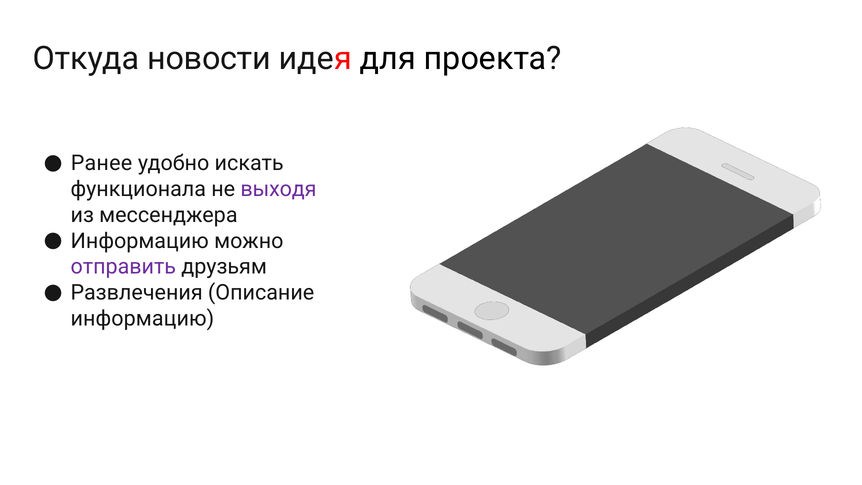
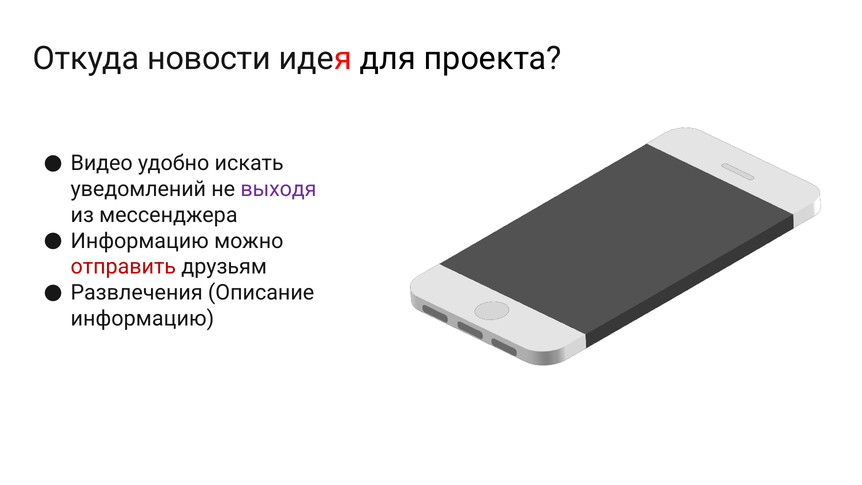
Ранее: Ранее -> Видео (102, 163)
функционала: функционала -> уведомлений (138, 189)
отправить colour: purple -> red (123, 267)
